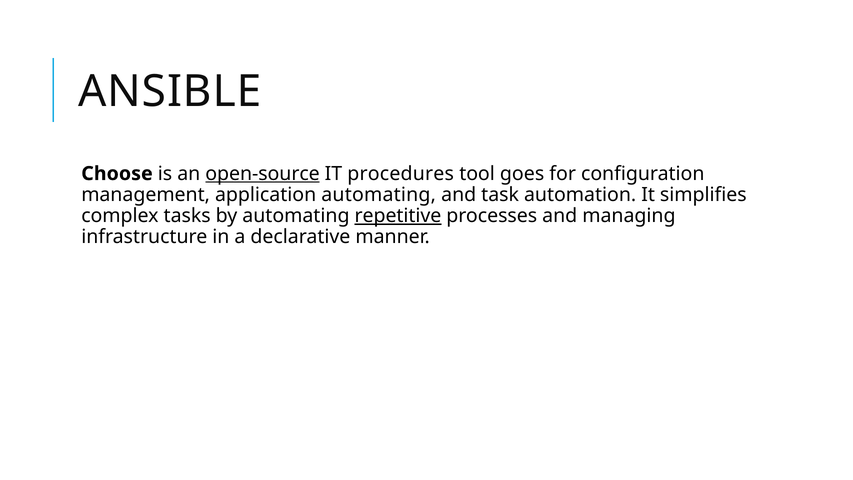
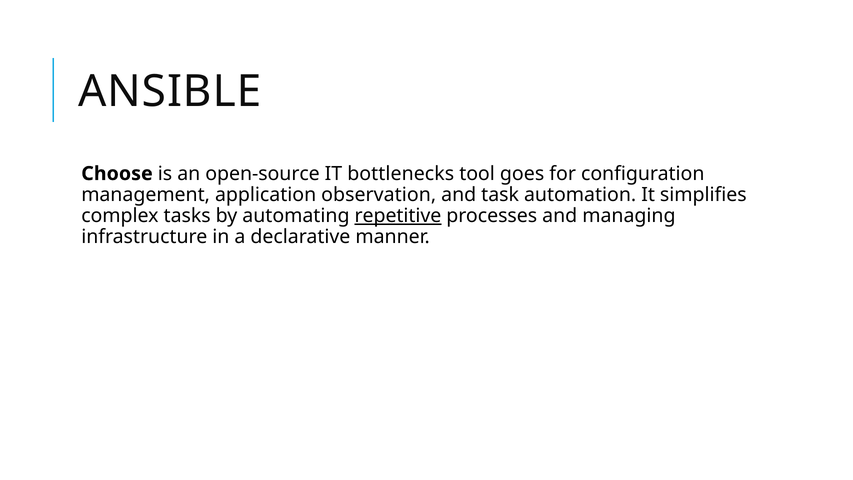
open-source underline: present -> none (263, 174)
procedures: procedures -> bottlenecks (401, 174)
application automating: automating -> observation (379, 195)
